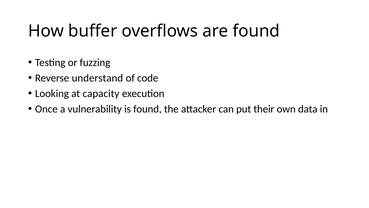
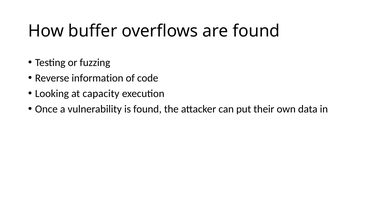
understand: understand -> information (97, 78)
